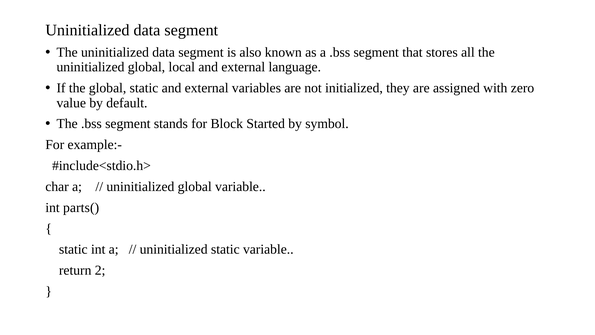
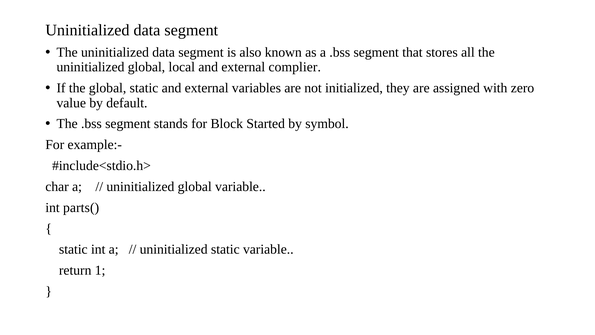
language: language -> complier (295, 67)
2: 2 -> 1 (100, 270)
